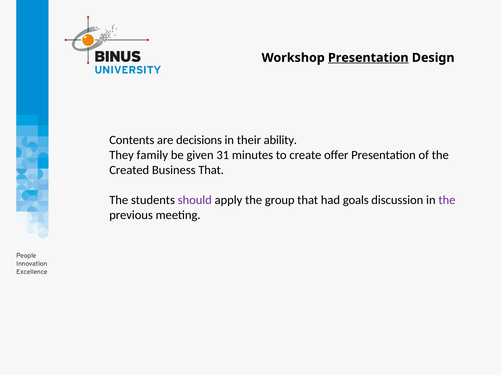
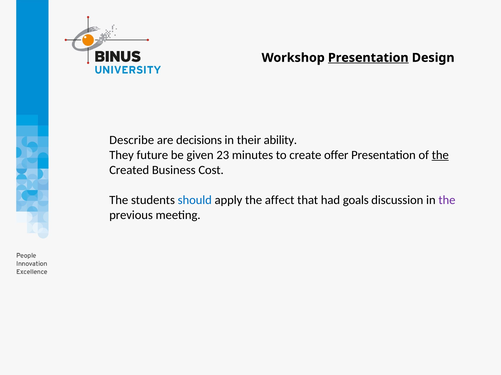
Contents: Contents -> Describe (132, 140)
family: family -> future (152, 155)
31: 31 -> 23 (223, 155)
the underline: none -> present (440, 155)
Business That: That -> Cost (211, 170)
should colour: purple -> blue (195, 200)
group: group -> affect (280, 200)
